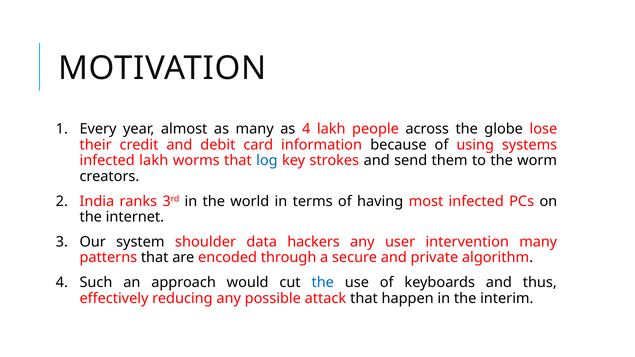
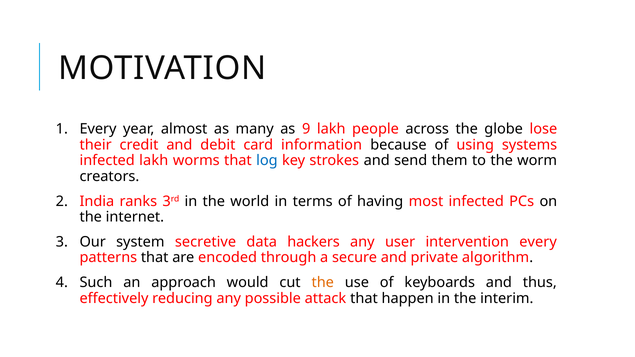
as 4: 4 -> 9 (306, 129)
shoulder: shoulder -> secretive (206, 242)
intervention many: many -> every (538, 242)
the colour: blue -> orange (323, 283)
